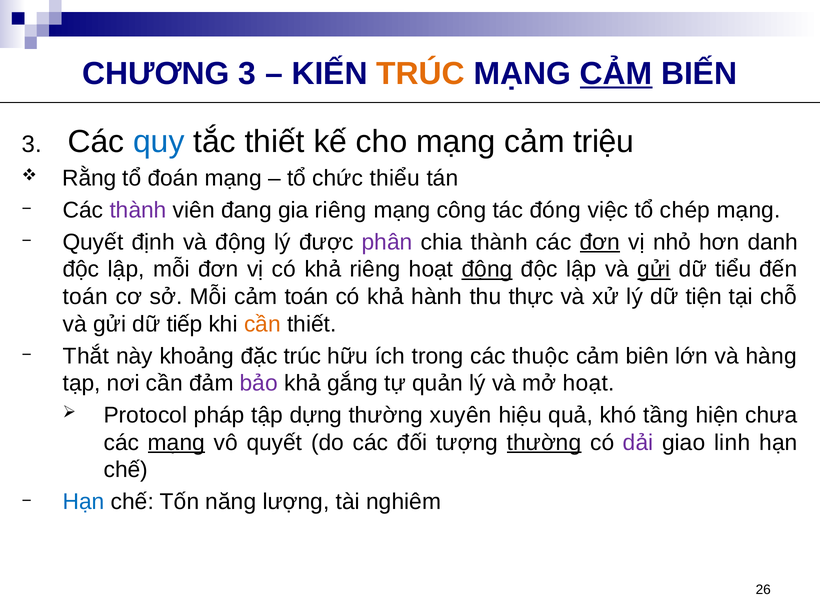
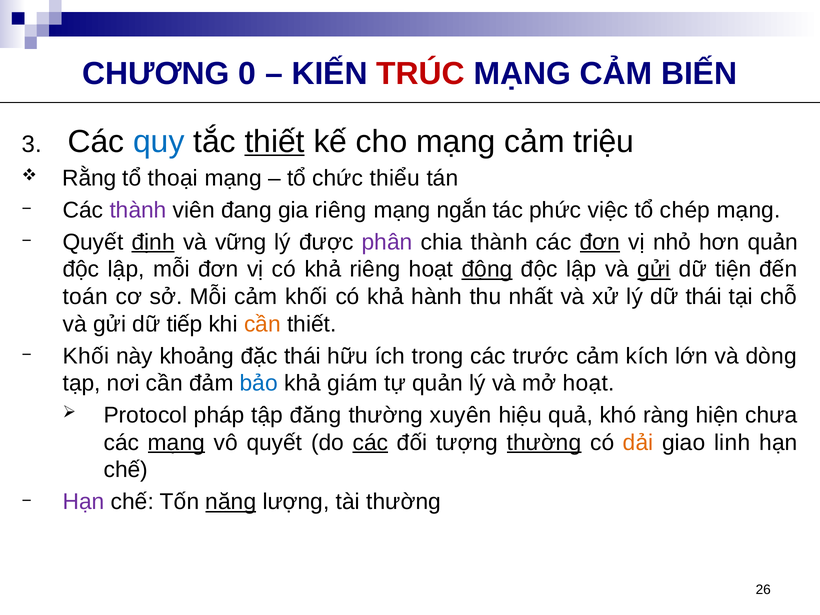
CHƯƠNG 3: 3 -> 0 (247, 74)
TRÚC colour: orange -> red (421, 74)
CẢM underline: present -> none (616, 74)
thiết underline: none -> present (275, 142)
đoán: đoán -> thoại (173, 178)
công: công -> ngắn (462, 210)
đóng: đóng -> phức (555, 210)
định underline: none -> present (153, 242)
và động: động -> vững (241, 242)
hơn danh: danh -> quản (773, 242)
tiểu: tiểu -> tiện (733, 269)
cảm toán: toán -> khối (306, 297)
thực: thực -> nhất (531, 297)
dữ tiện: tiện -> thái (704, 297)
Thắt: Thắt -> Khối (86, 356)
đặc trúc: trúc -> thái (302, 356)
thuộc: thuộc -> trước (541, 356)
biên: biên -> kích (647, 356)
hàng: hàng -> dòng (771, 356)
bảo colour: purple -> blue (259, 383)
gắng: gắng -> giám (353, 383)
dựng: dựng -> đăng (316, 415)
tầng: tầng -> ràng (666, 415)
các underline: none -> present (370, 443)
dải colour: purple -> orange (638, 443)
Hạn colour: blue -> purple (84, 502)
năng underline: none -> present (231, 502)
tài nghiêm: nghiêm -> thường (404, 502)
